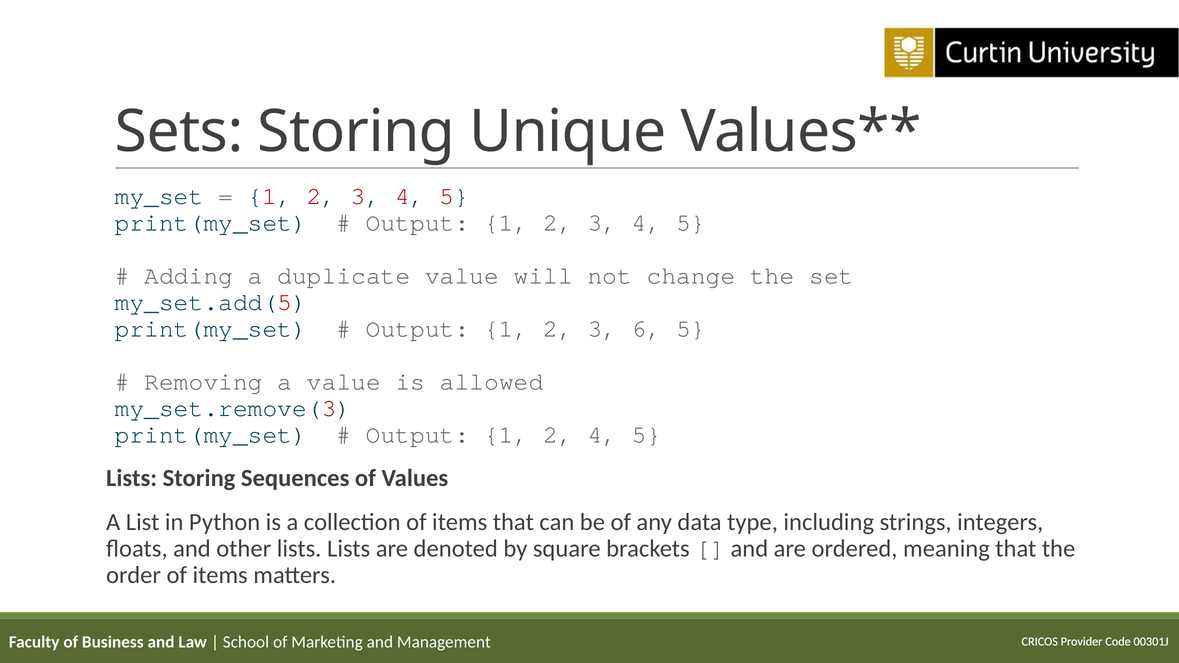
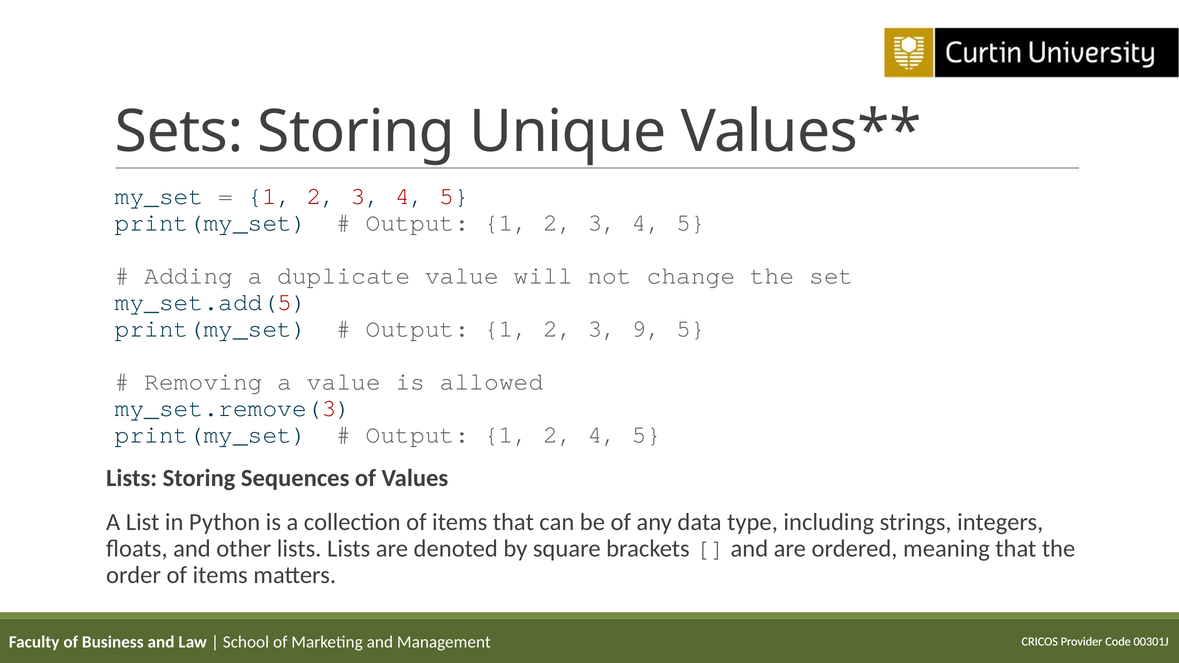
6: 6 -> 9 (647, 329)
